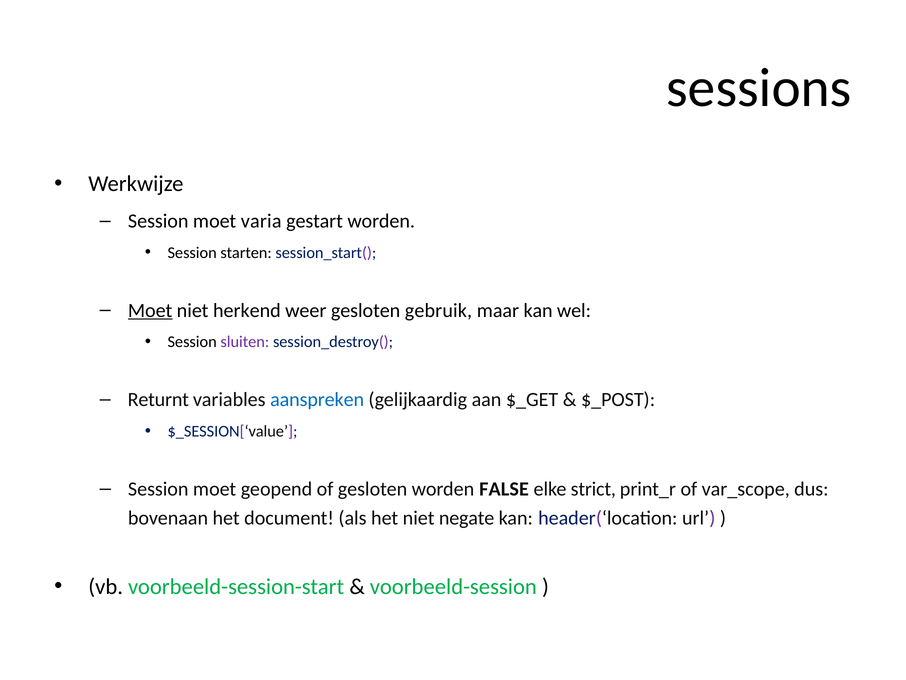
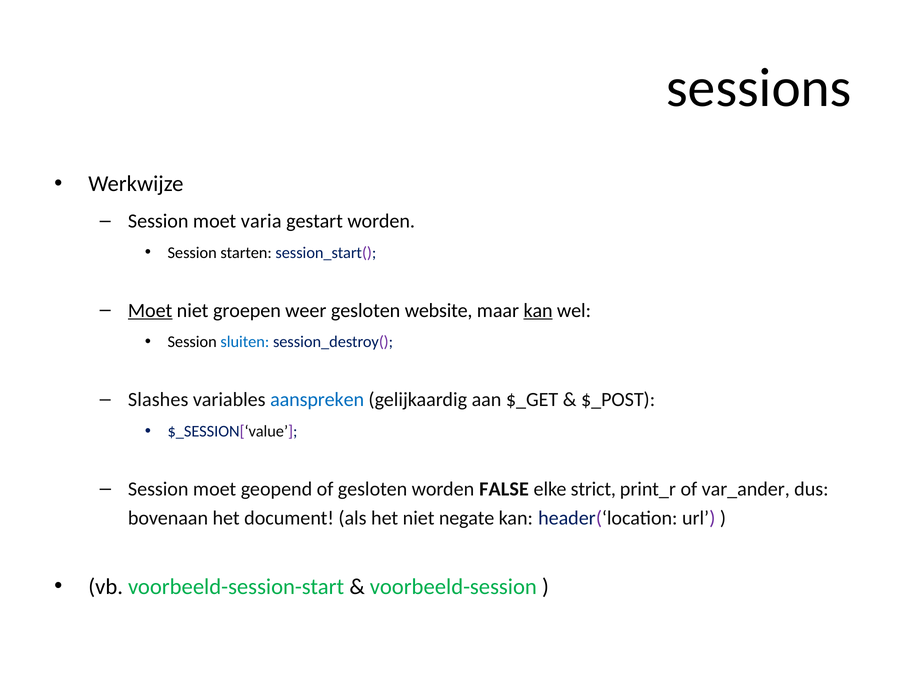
herkend: herkend -> groepen (247, 310)
gebruik: gebruik -> website (439, 310)
kan underline: none -> present (538, 310)
sluiten colour: purple -> blue (245, 342)
Returnt: Returnt -> Slashes (158, 399)
var_scope: var_scope -> var_ander (746, 489)
